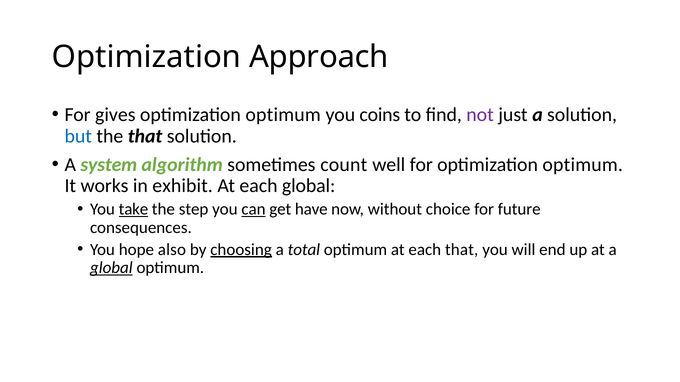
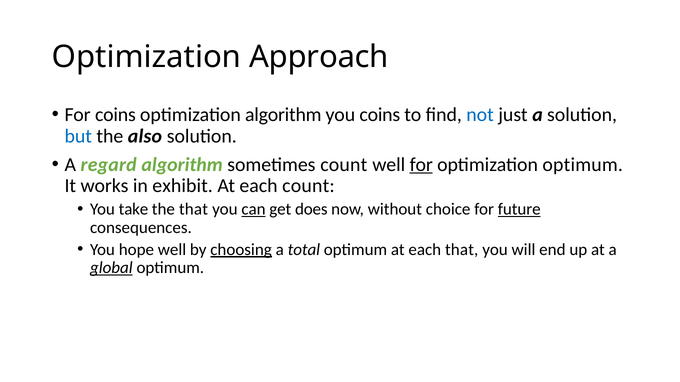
For gives: gives -> coins (115, 115)
optimum: optimum -> algorithm (283, 115)
not colour: purple -> blue (480, 115)
the that: that -> also (145, 136)
system: system -> regard (109, 165)
for underline: none -> present (421, 165)
each global: global -> count (308, 186)
take underline: present -> none (133, 210)
the step: step -> that (193, 210)
have: have -> does (311, 210)
future underline: none -> present (519, 210)
hope also: also -> well (172, 250)
